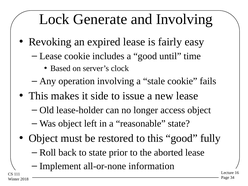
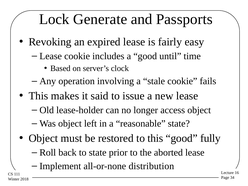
and Involving: Involving -> Passports (184, 19)
side: side -> said (100, 96)
information: information -> distribution (151, 166)
